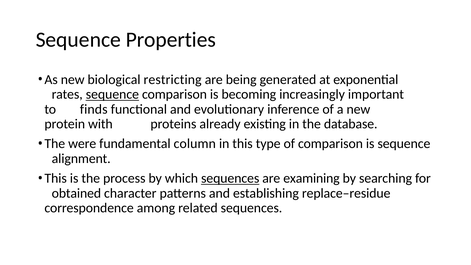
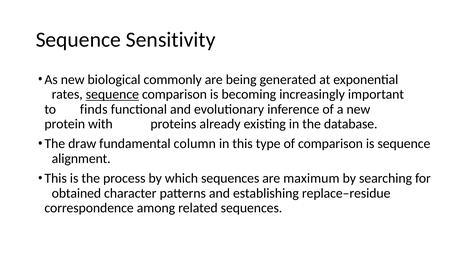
Properties: Properties -> Sensitivity (171, 40)
restricting: restricting -> commonly (173, 80)
were: were -> draw (82, 144)
sequences underline: present -> none (230, 178)
examining: examining -> maximum (311, 178)
